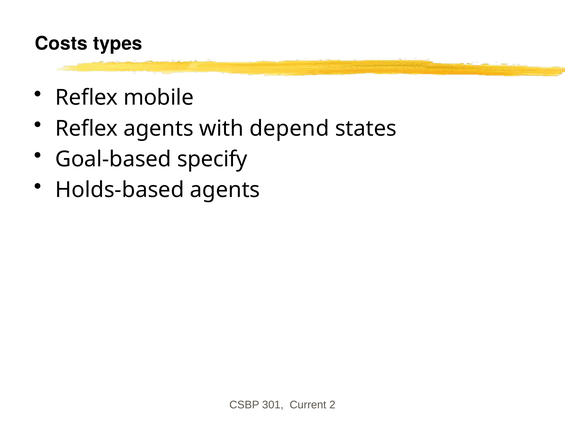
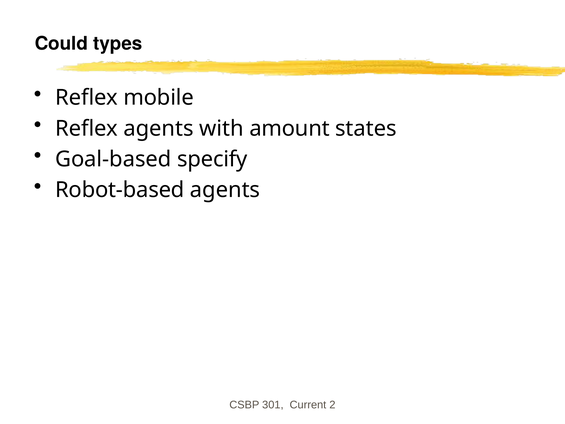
Costs: Costs -> Could (61, 44)
depend: depend -> amount (290, 128)
Holds-based: Holds-based -> Robot-based (120, 190)
